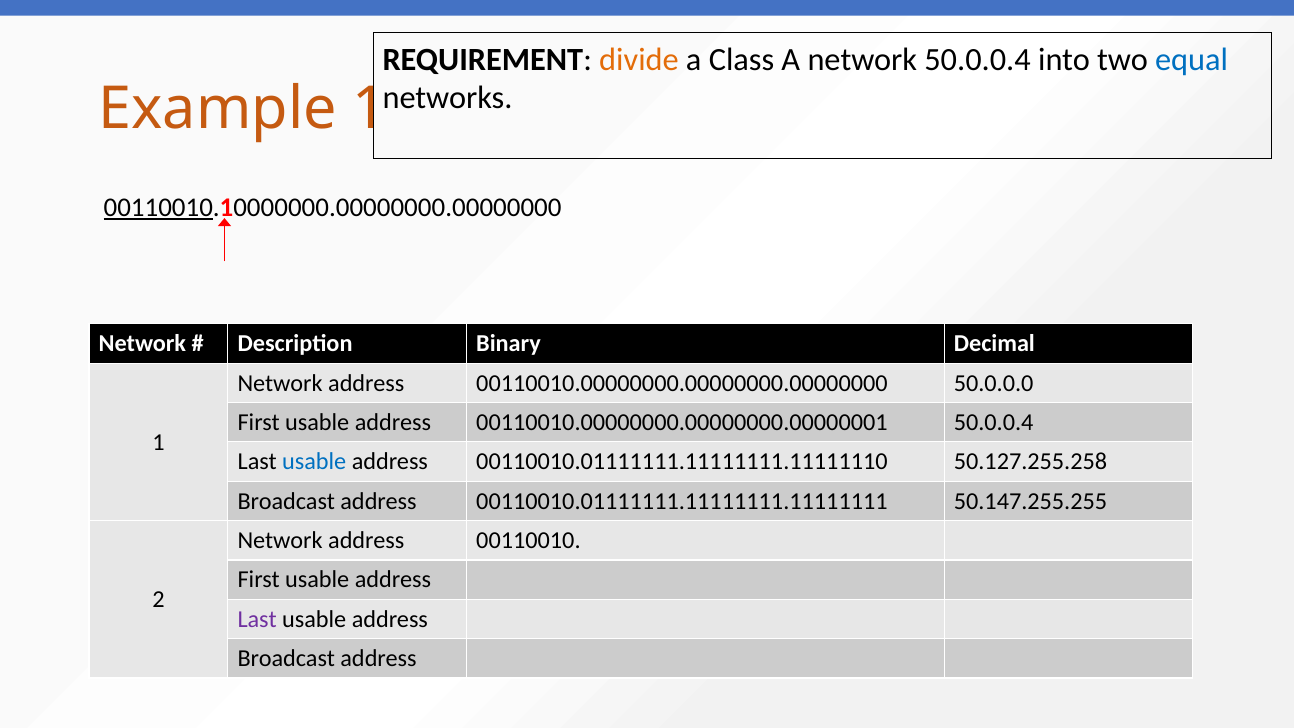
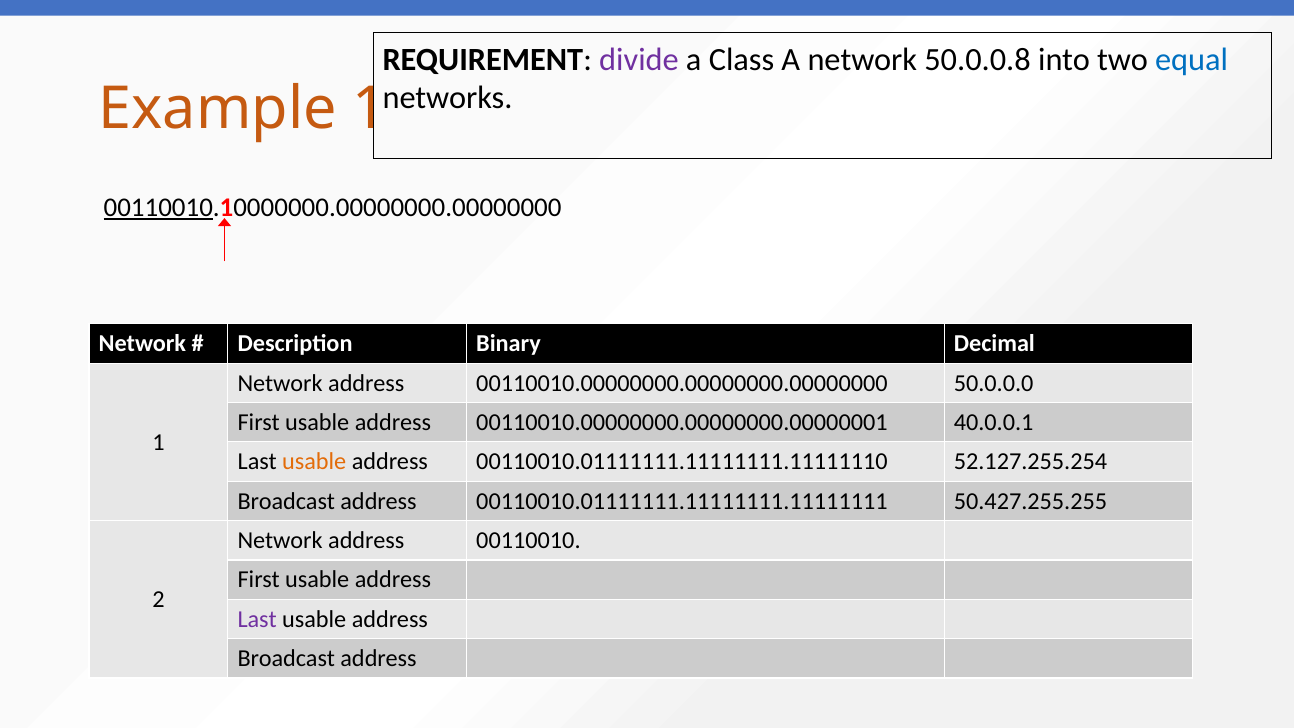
divide colour: orange -> purple (639, 59)
network 50.0.0.4: 50.0.0.4 -> 50.0.0.8 (978, 59)
00110010.00000000.00000000.00000001 50.0.0.4: 50.0.0.4 -> 40.0.0.1 (994, 422)
usable colour: blue -> orange (314, 462)
50.127.255.258: 50.127.255.258 -> 52.127.255.254 (1030, 462)
50.147.255.255: 50.147.255.255 -> 50.427.255.255 (1030, 501)
